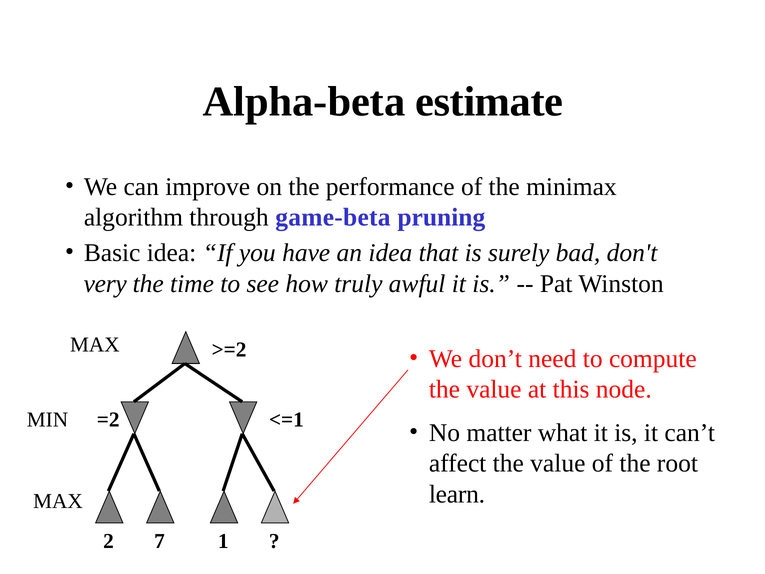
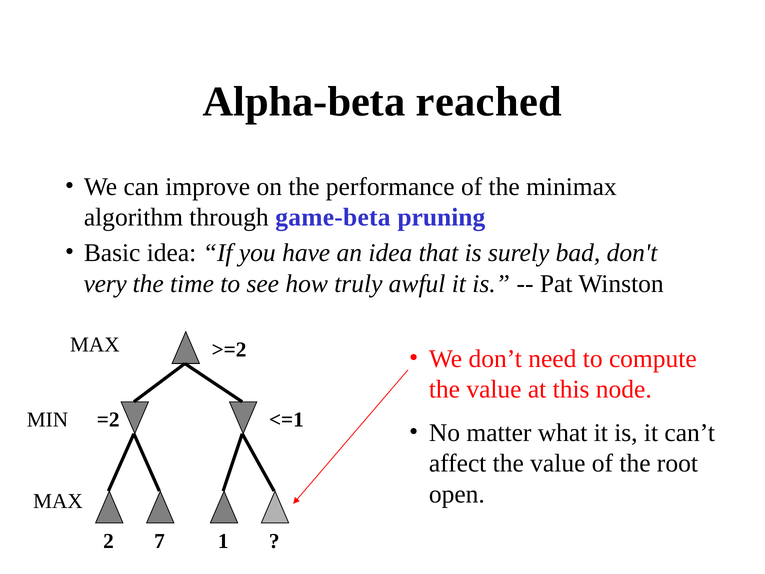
estimate: estimate -> reached (489, 102)
learn: learn -> open (457, 494)
